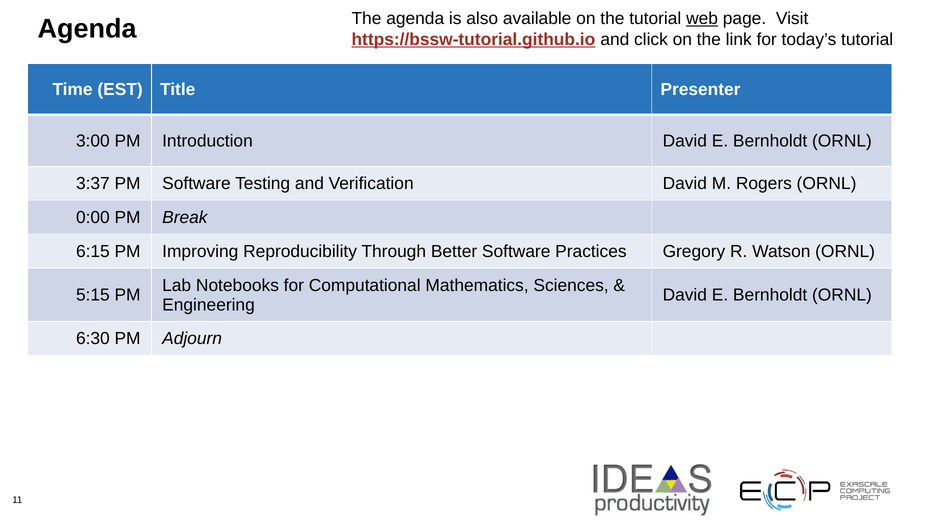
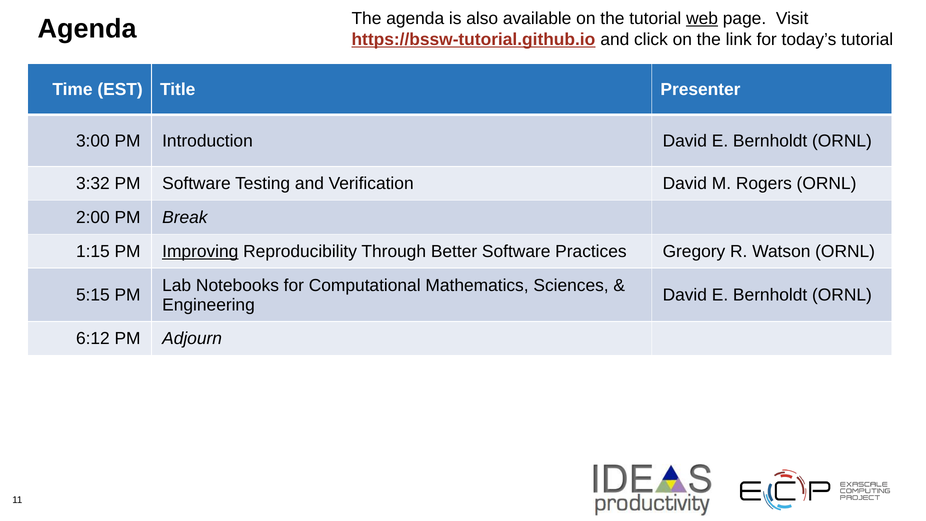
3:37: 3:37 -> 3:32 (93, 184)
0:00: 0:00 -> 2:00 (93, 218)
6:15: 6:15 -> 1:15 (93, 251)
Improving underline: none -> present (200, 251)
6:30: 6:30 -> 6:12 (93, 339)
